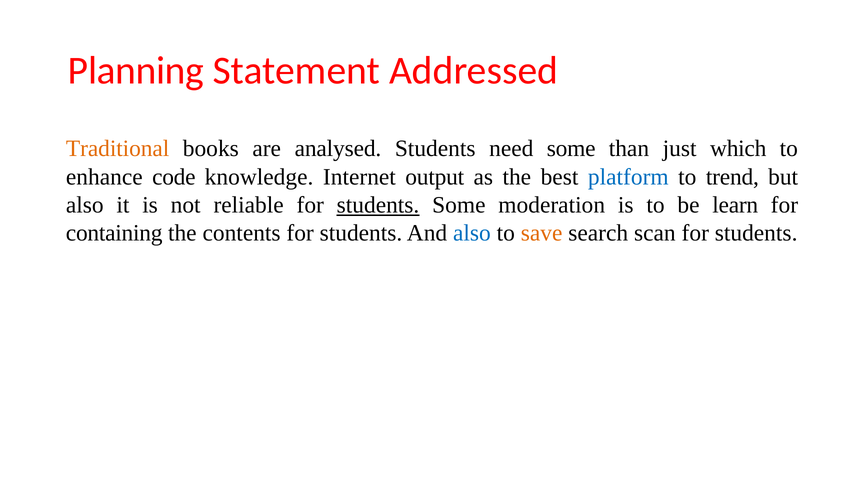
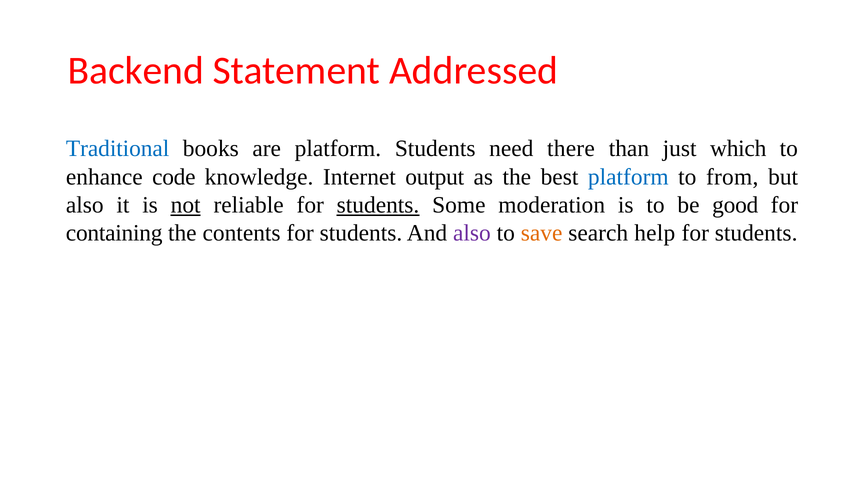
Planning: Planning -> Backend (136, 71)
Traditional colour: orange -> blue (118, 149)
are analysed: analysed -> platform (338, 149)
need some: some -> there (571, 149)
trend: trend -> from (732, 177)
not underline: none -> present (186, 205)
learn: learn -> good (735, 205)
also colour: blue -> purple (472, 233)
scan: scan -> help (655, 233)
